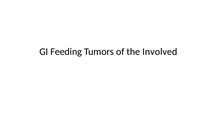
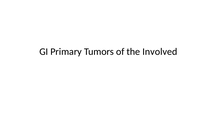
Feeding: Feeding -> Primary (66, 52)
